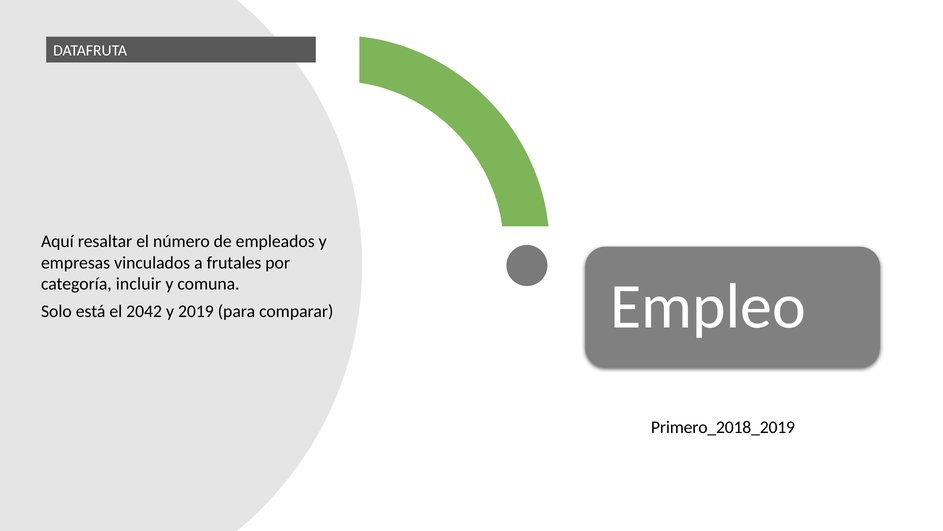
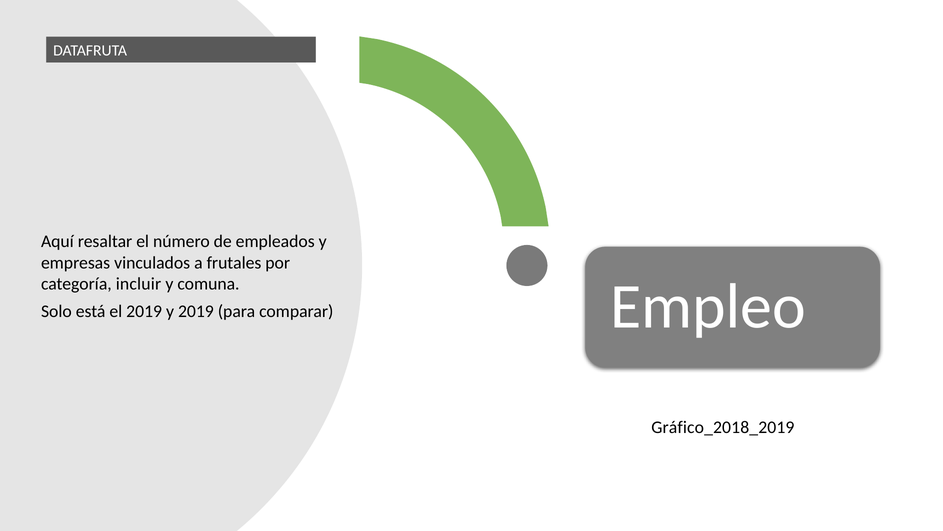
el 2042: 2042 -> 2019 (144, 311)
Primero_2018_2019: Primero_2018_2019 -> Gráfico_2018_2019 (723, 427)
